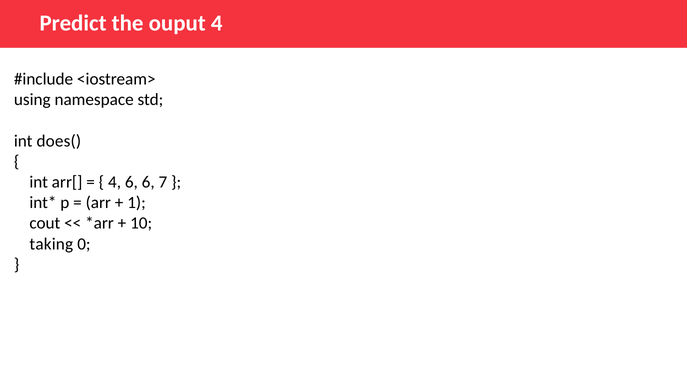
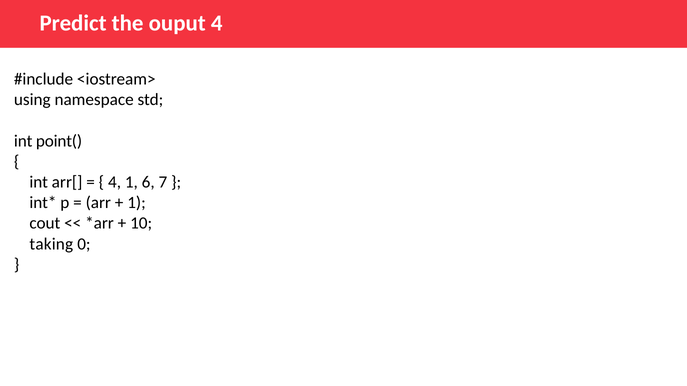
does(: does( -> point( (59, 141)
4 6: 6 -> 1 (131, 182)
